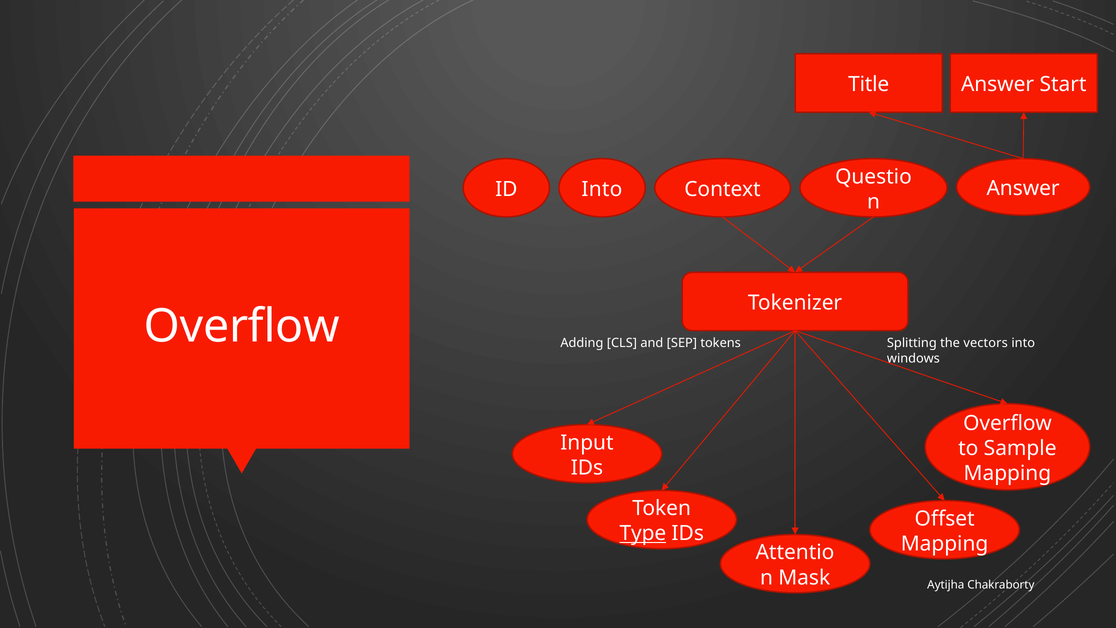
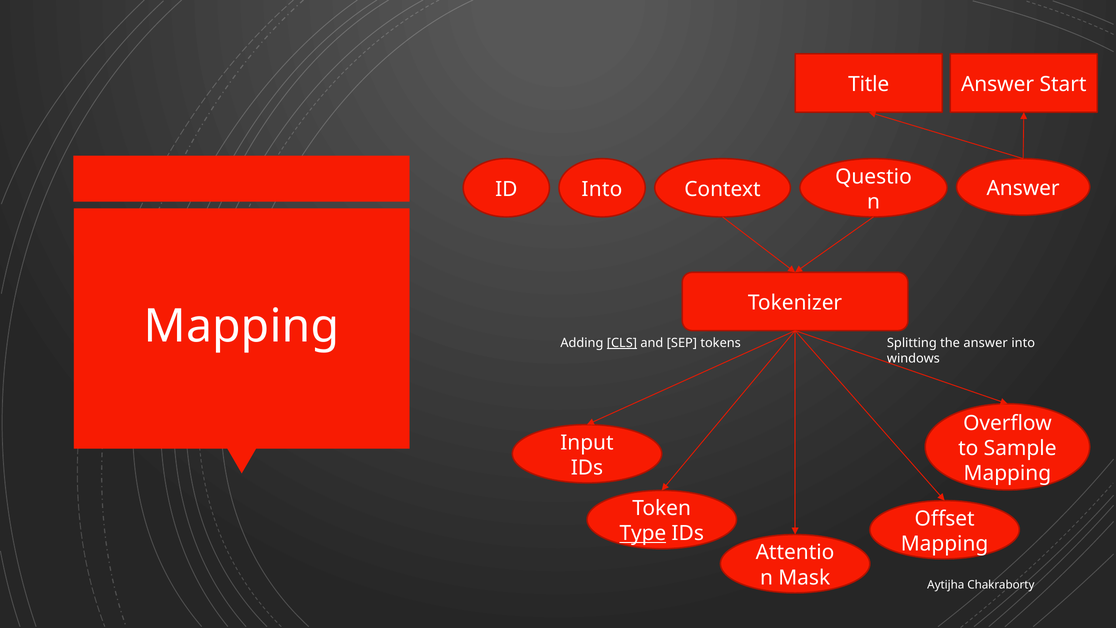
Overflow: Overflow -> Mapping (241, 326)
CLS underline: none -> present (622, 343)
the vectors: vectors -> answer (986, 343)
